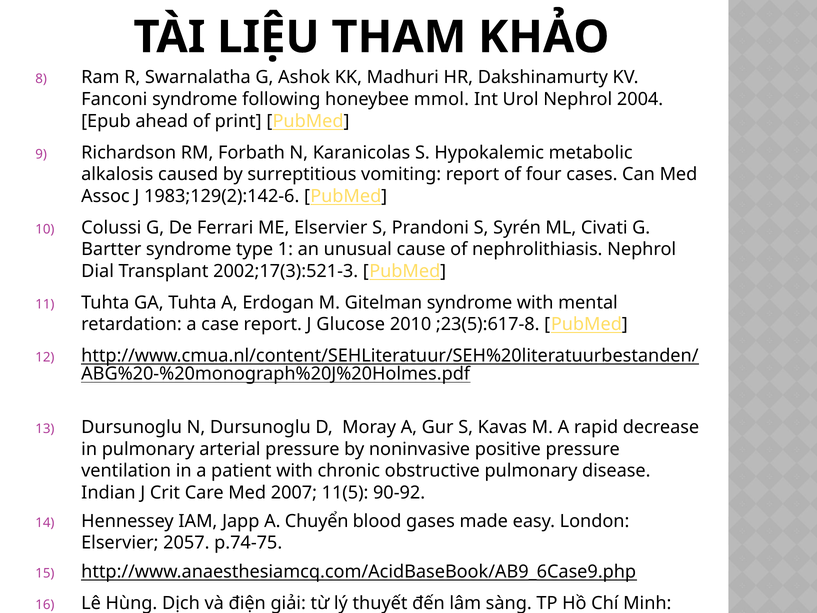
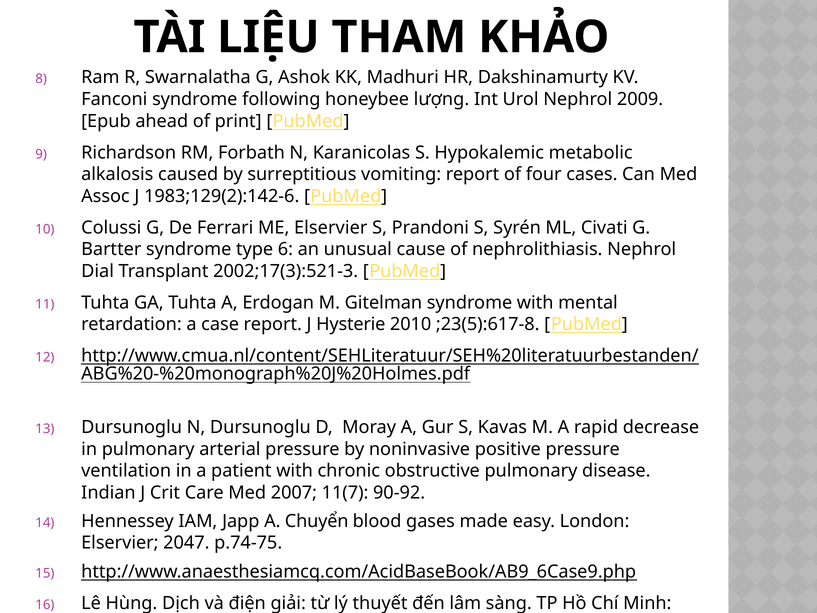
mmol: mmol -> lượng (441, 99)
2004: 2004 -> 2009 (640, 99)
1: 1 -> 6 (285, 249)
Glucose: Glucose -> Hysterie (351, 324)
11(5: 11(5 -> 11(7 (345, 492)
2057: 2057 -> 2047 (186, 543)
